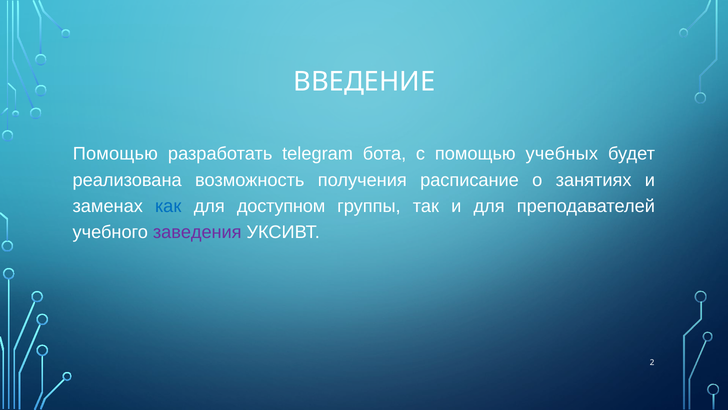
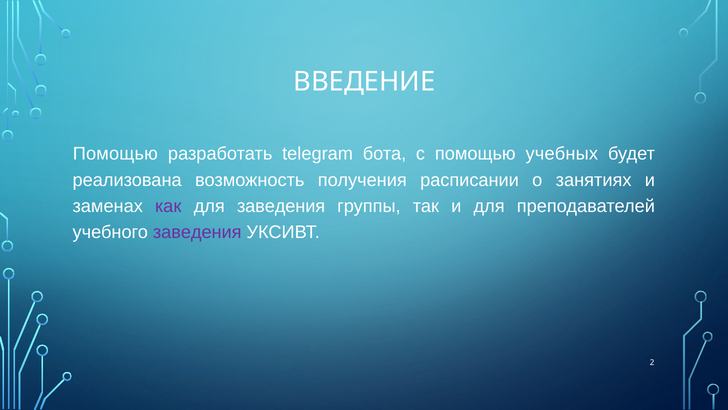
расписание: расписание -> расписании (470, 180)
как colour: blue -> purple (168, 206)
для доступном: доступном -> заведения (281, 206)
